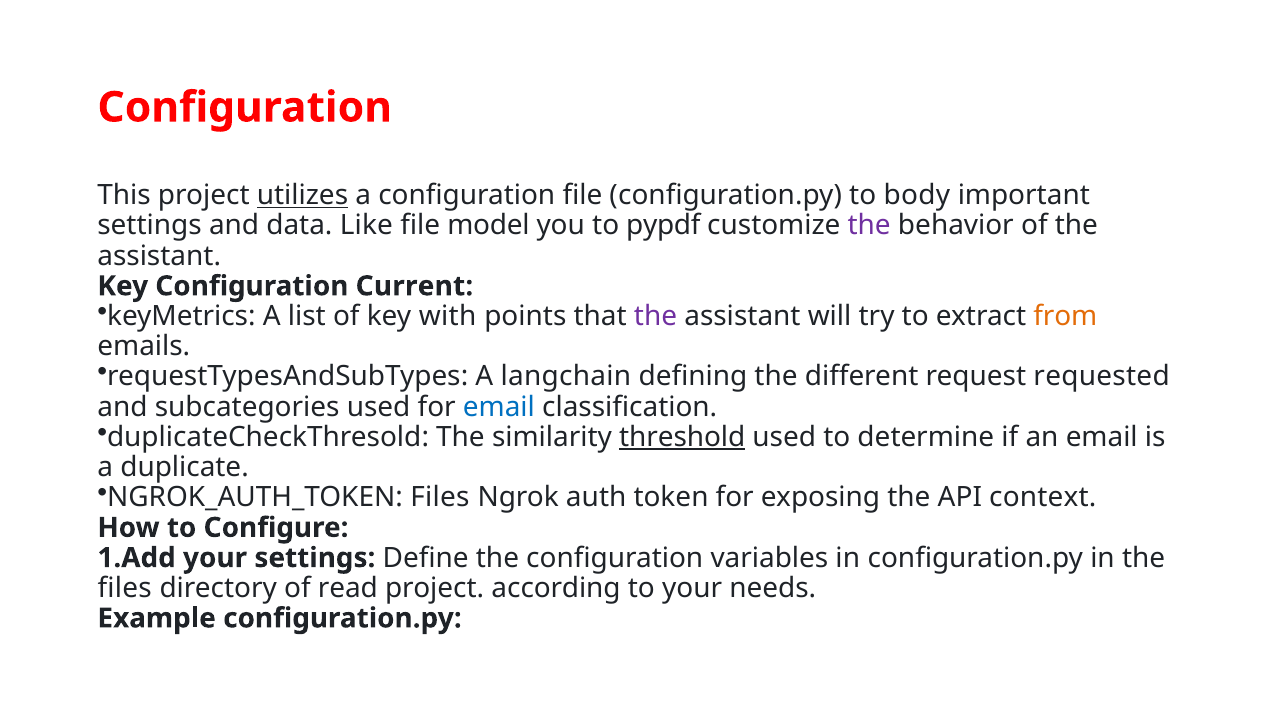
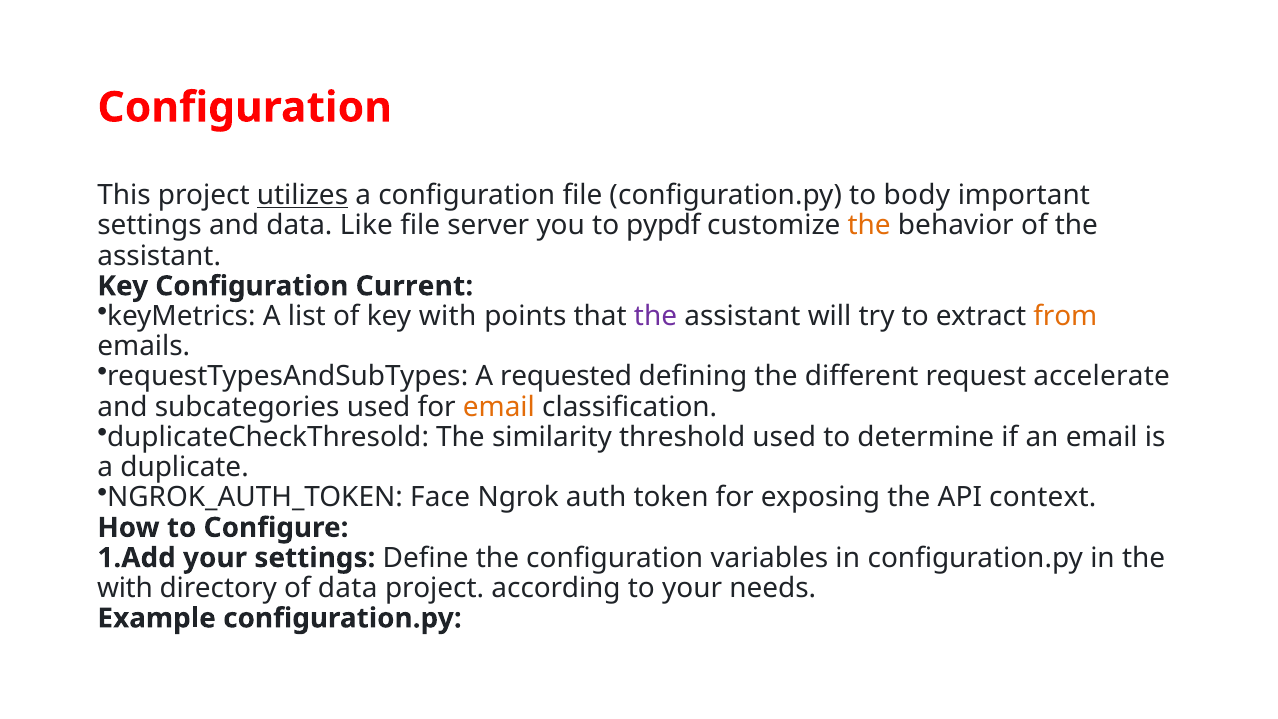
model: model -> server (488, 226)
the colour: purple -> orange (869, 226)
langchain: langchain -> requested (566, 377)
requested: requested -> accelerate (1102, 377)
email colour: blue -> orange (499, 407)
threshold underline: present -> none (682, 437)
NGROK_AUTH_TOKEN Files: Files -> Face (440, 497)
files: files -> with (125, 588)
of read: read -> data (348, 588)
